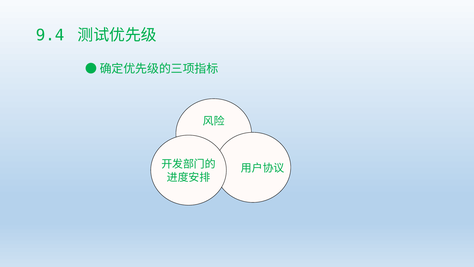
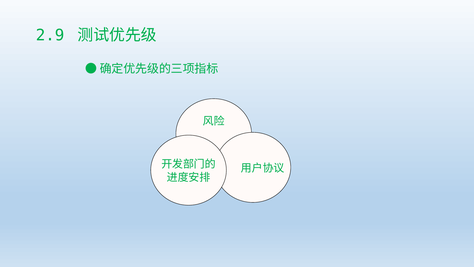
9.4: 9.4 -> 2.9 (50, 35)
